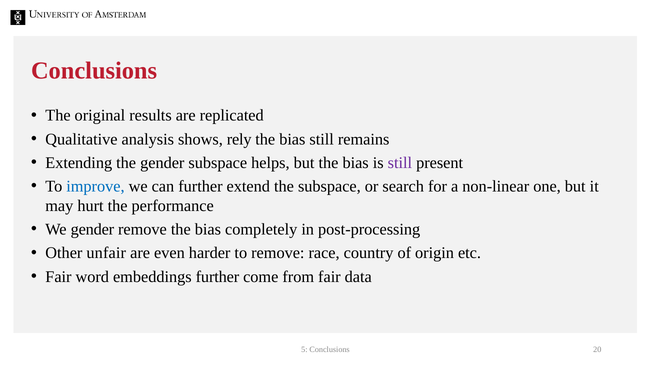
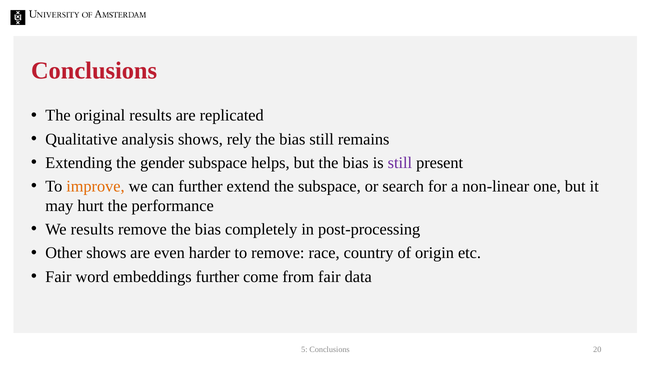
improve colour: blue -> orange (95, 186)
We gender: gender -> results (92, 230)
Other unfair: unfair -> shows (106, 253)
